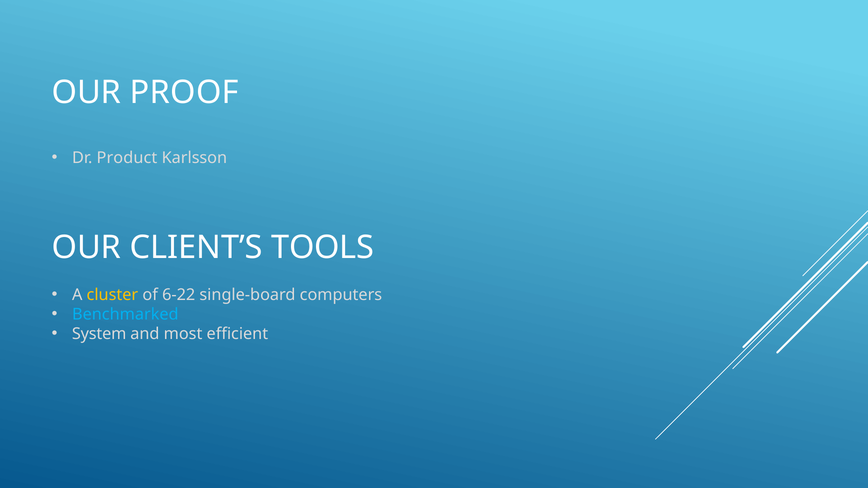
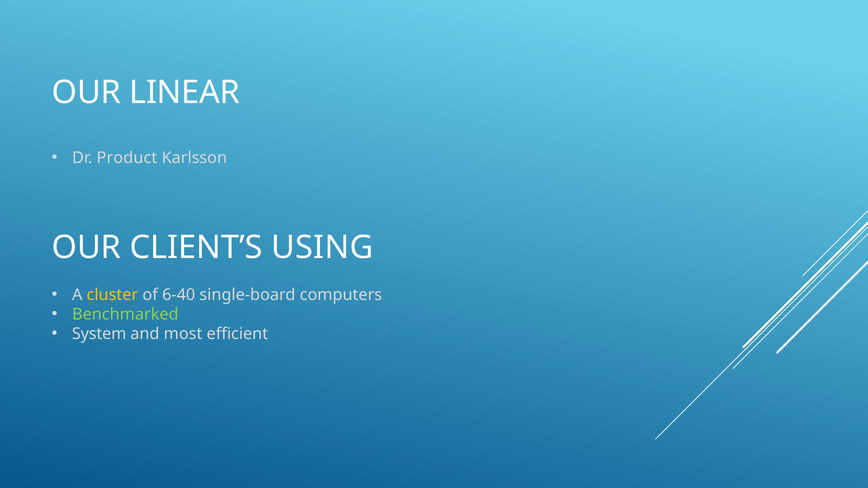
PROOF: PROOF -> LINEAR (185, 93)
TOOLS: TOOLS -> USING (322, 248)
6-22: 6-22 -> 6-40 (179, 295)
Benchmarked colour: light blue -> light green (125, 314)
